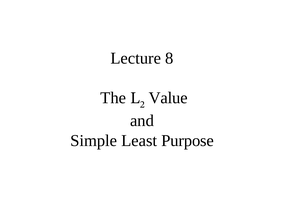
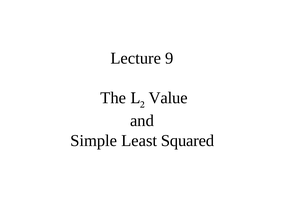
8: 8 -> 9 (169, 58)
Purpose: Purpose -> Squared (188, 141)
